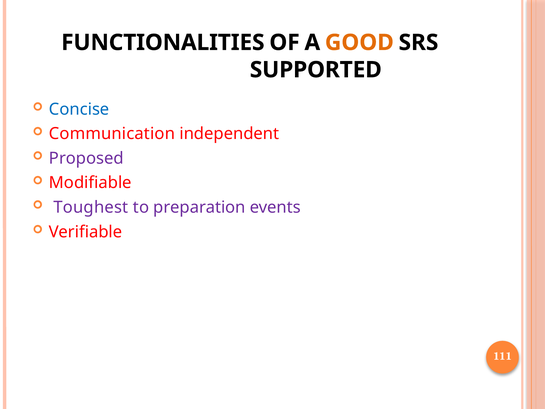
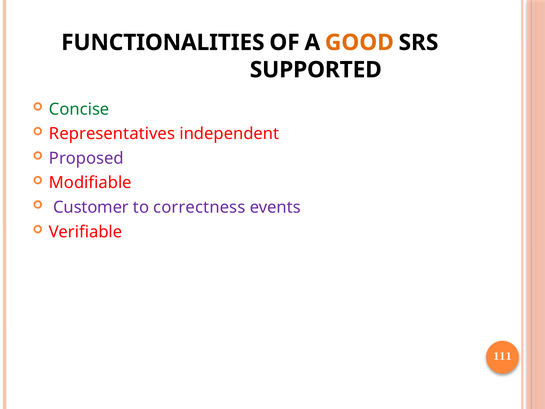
Concise colour: blue -> green (79, 109)
Communication: Communication -> Representatives (112, 134)
Toughest: Toughest -> Customer (91, 207)
preparation: preparation -> correctness (199, 207)
